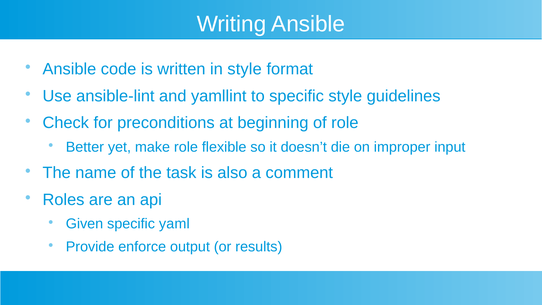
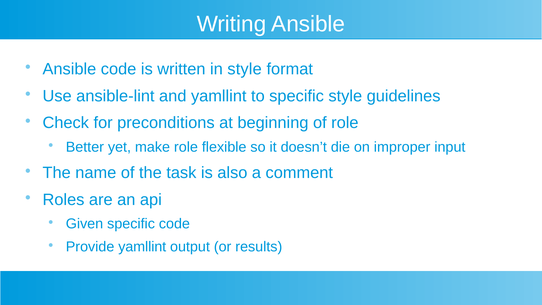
specific yaml: yaml -> code (174, 224)
Provide enforce: enforce -> yamllint (142, 247)
